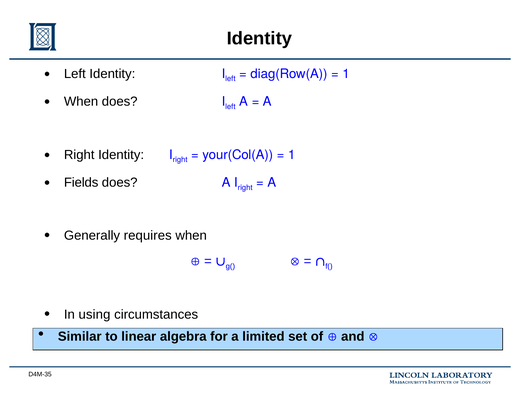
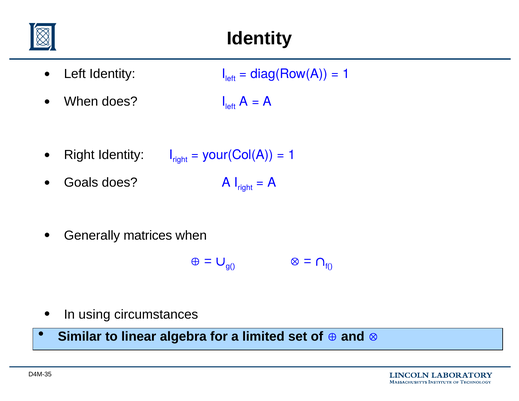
Fields: Fields -> Goals (81, 182)
requires: requires -> matrices (148, 236)
